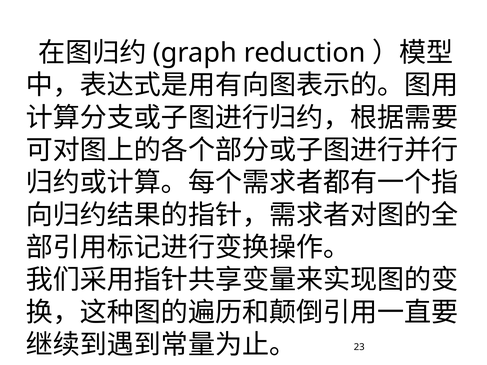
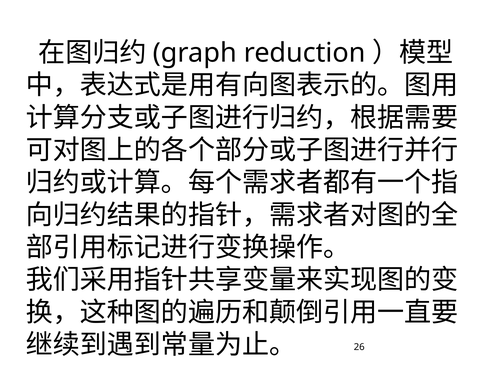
23: 23 -> 26 (359, 347)
